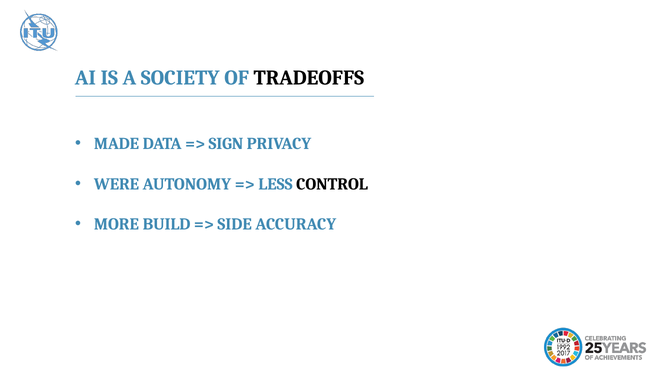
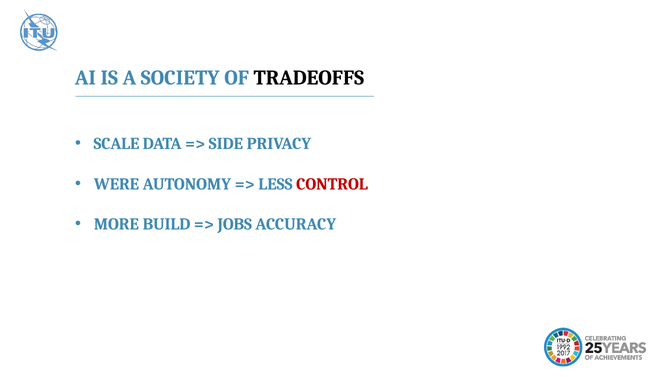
MADE: MADE -> SCALE (116, 144)
SIGN: SIGN -> SIDE (226, 144)
CONTROL colour: black -> red (332, 184)
SIDE: SIDE -> JOBS (235, 224)
